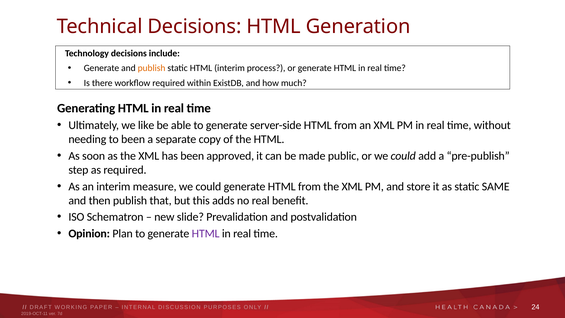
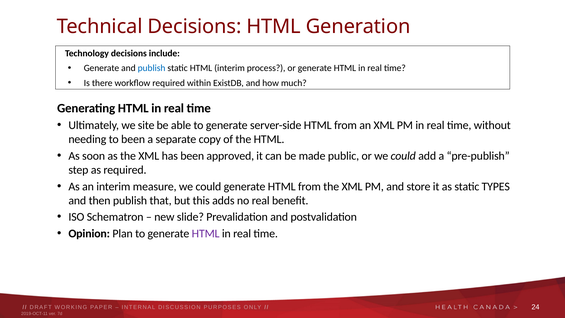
publish colour: orange -> blue (152, 68)
like: like -> site (146, 125)
SAME: SAME -> TYPES (496, 186)
